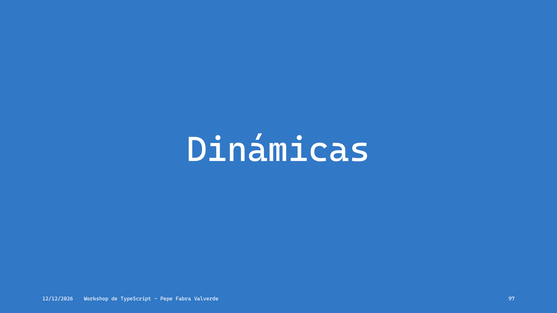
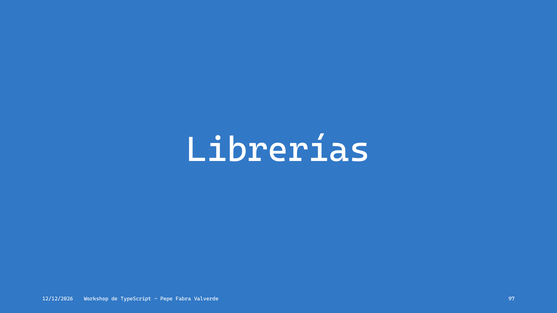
Dinámicas: Dinámicas -> Librerías (278, 150)
